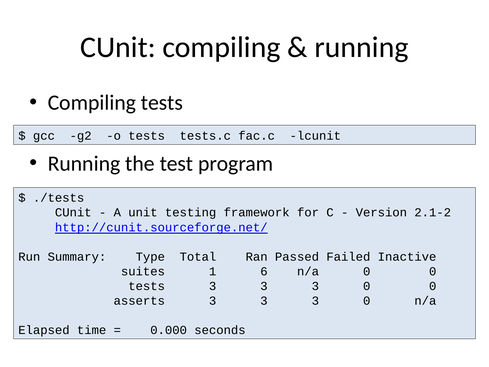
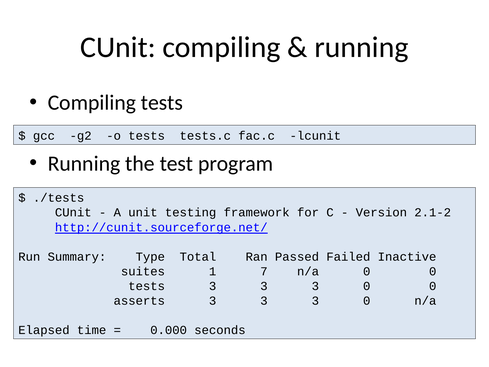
6: 6 -> 7 (264, 271)
